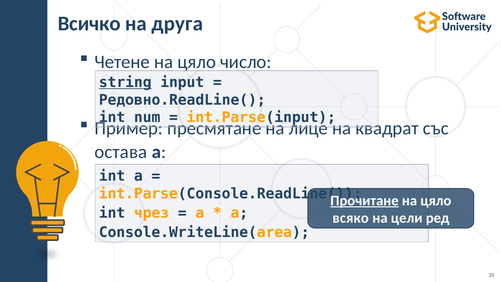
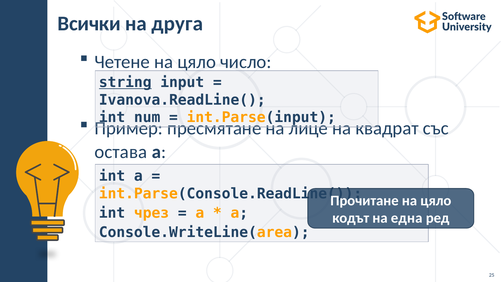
Всичко: Всичко -> Всички (89, 24)
Редовно.ReadLine(: Редовно.ReadLine( -> Ivanova.ReadLine( (182, 100)
Прочитане underline: present -> none (364, 200)
всяко: всяко -> кодът (351, 218)
цели: цели -> една (407, 218)
